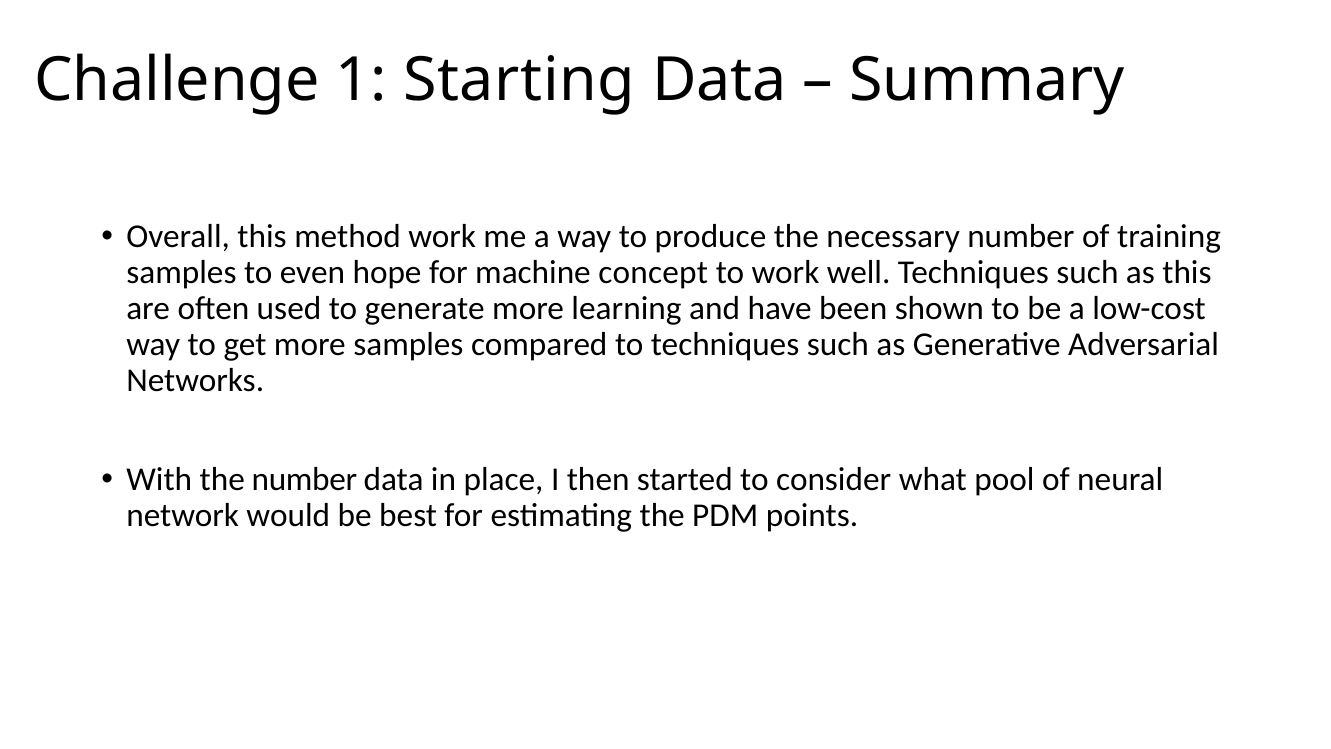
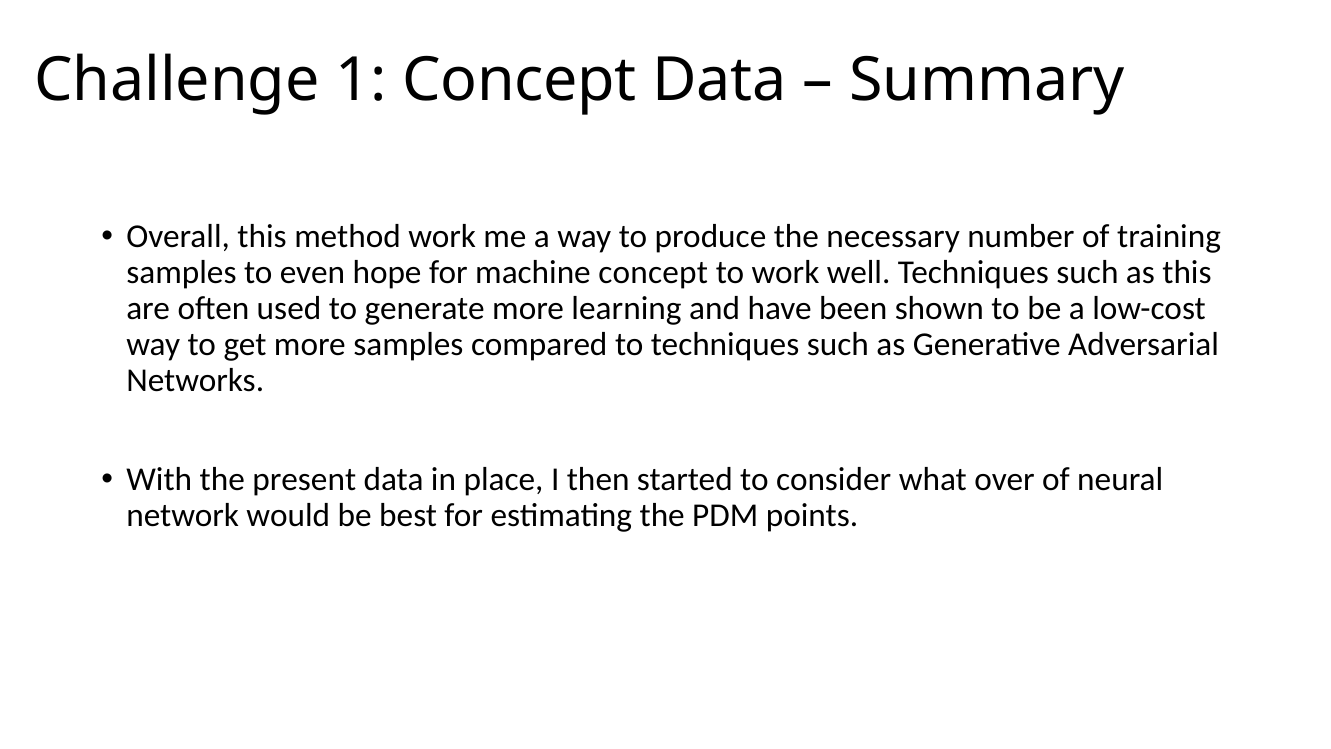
1 Starting: Starting -> Concept (520, 80)
the number: number -> present (304, 480)
pool: pool -> over (1005, 480)
